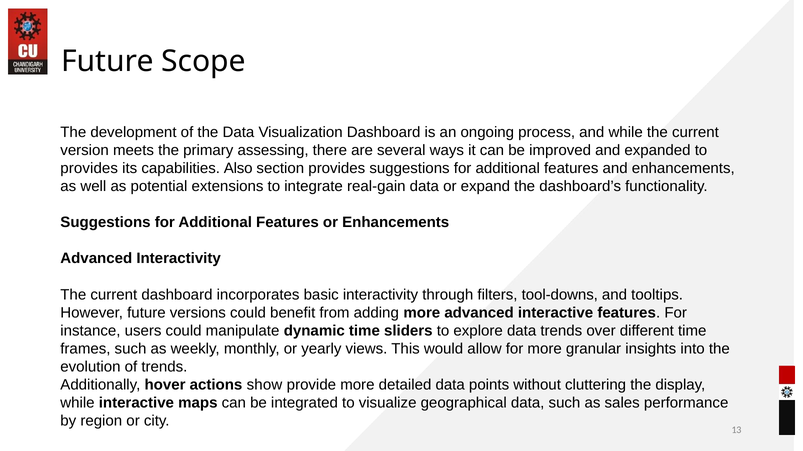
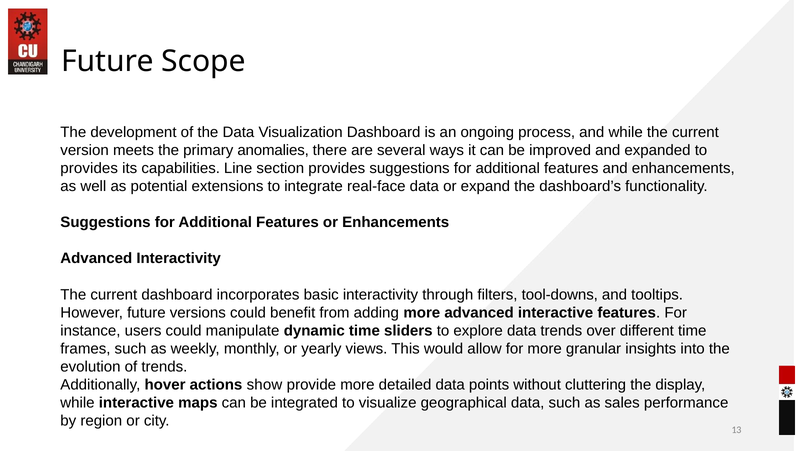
assessing: assessing -> anomalies (273, 150)
Also: Also -> Line (238, 169)
real-gain: real-gain -> real-face (376, 187)
